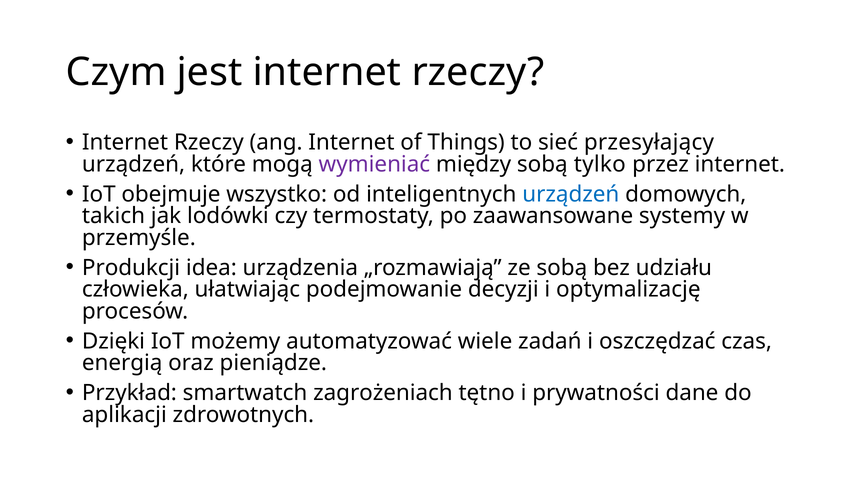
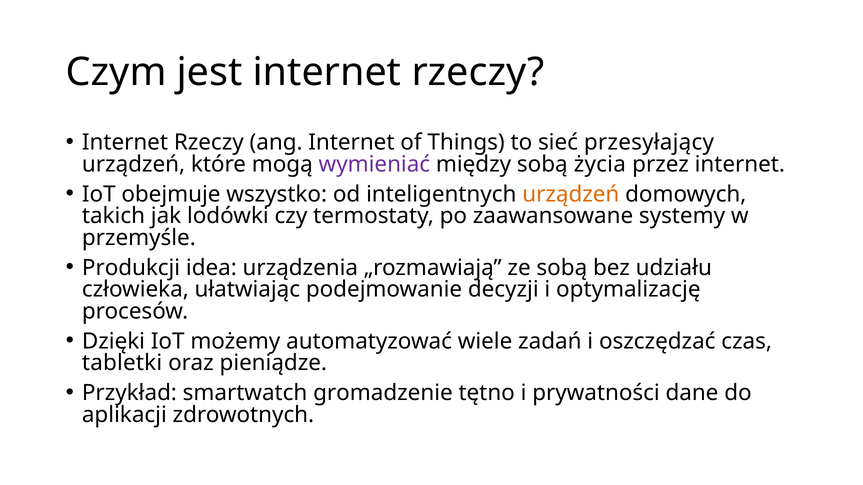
tylko: tylko -> życia (600, 164)
urządzeń colour: blue -> orange (571, 194)
energią: energią -> tabletki (122, 363)
zagrożeniach: zagrożeniach -> gromadzenie (383, 393)
